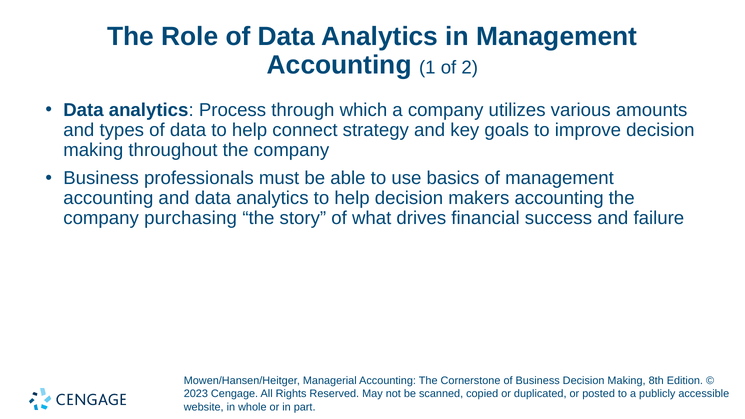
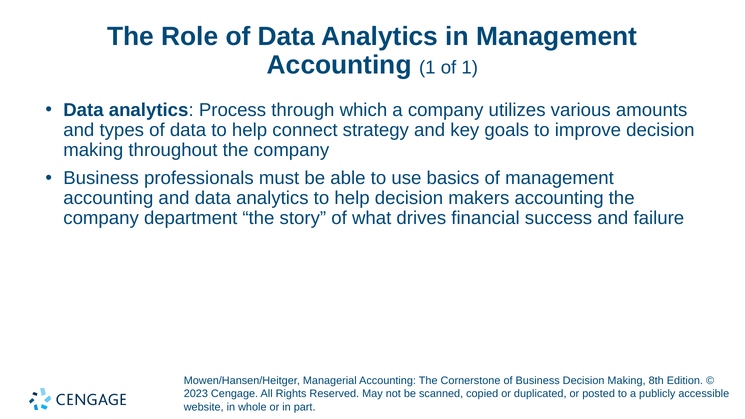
of 2: 2 -> 1 (470, 67)
purchasing: purchasing -> department (191, 218)
